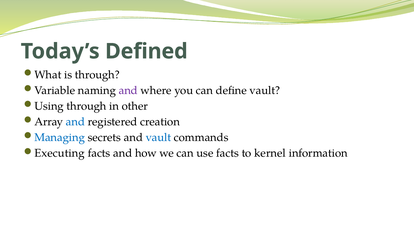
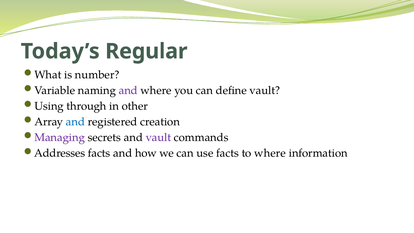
Defined: Defined -> Regular (146, 51)
is through: through -> number (97, 75)
Managing colour: blue -> purple (60, 137)
vault colour: blue -> purple (158, 137)
Executing: Executing -> Addresses (60, 153)
to kernel: kernel -> where (270, 153)
